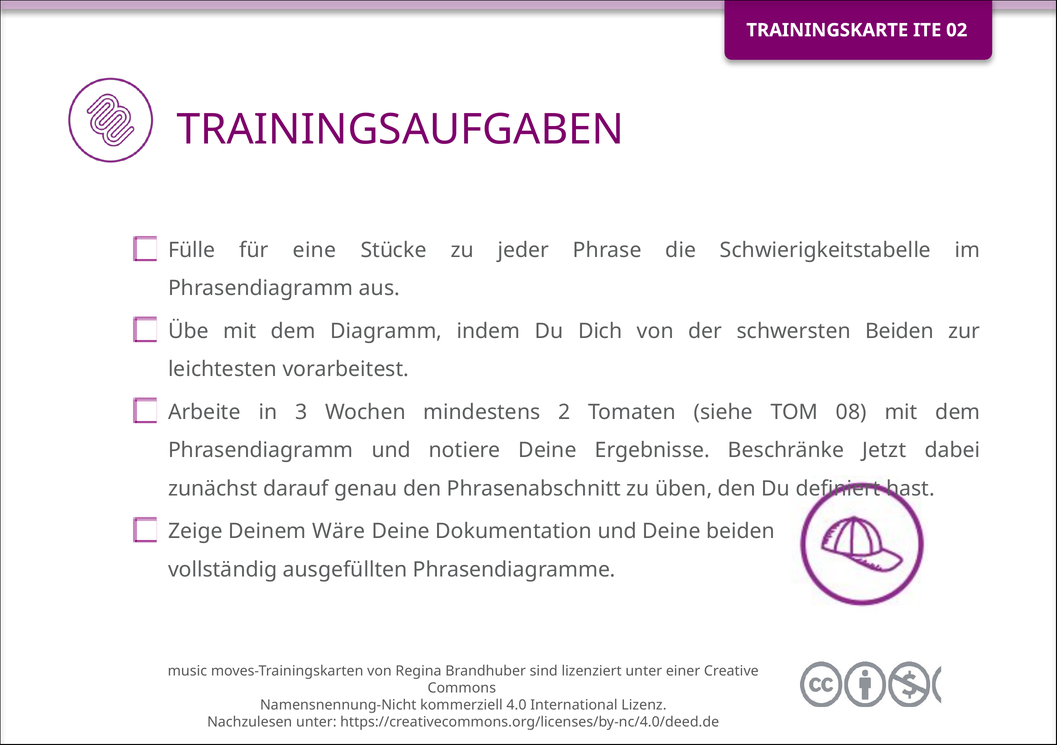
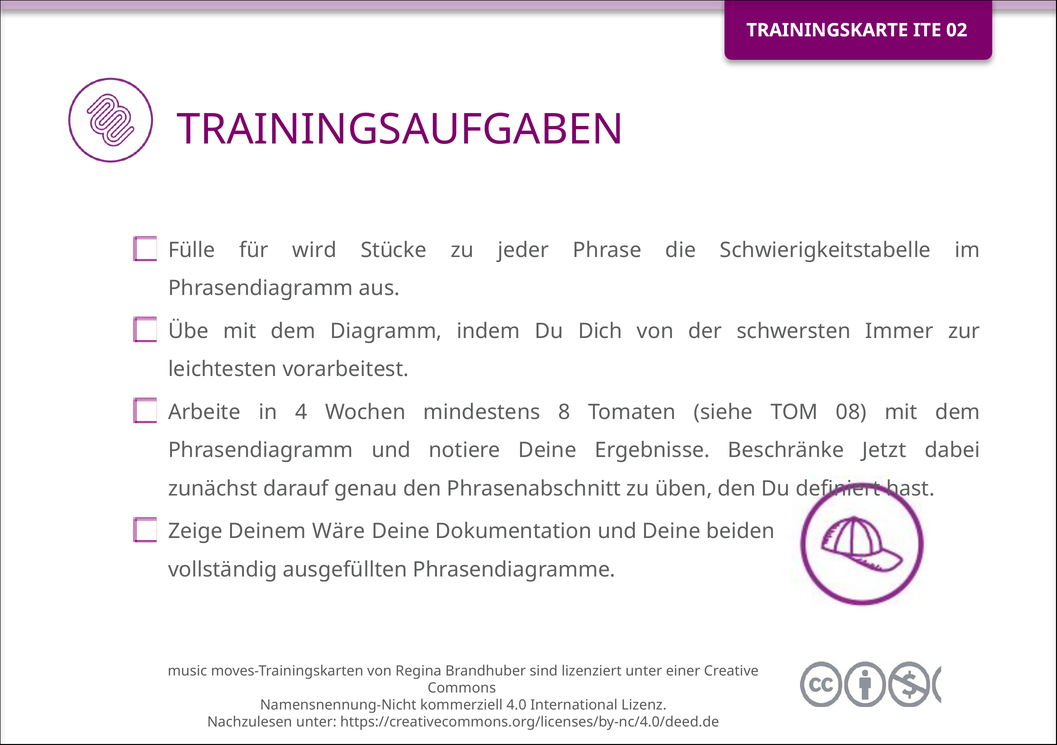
eine: eine -> wird (315, 250)
schwersten Beiden: Beiden -> Immer (899, 331)
3: 3 -> 4 (301, 412)
2: 2 -> 8 (564, 412)
